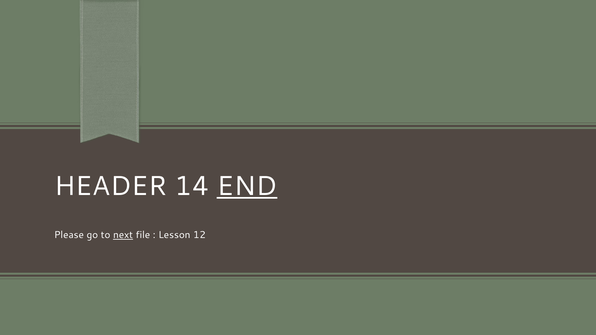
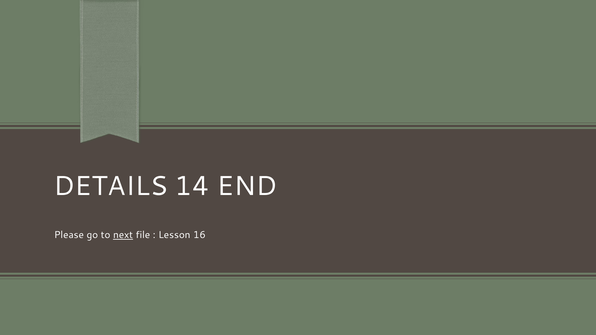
HEADER: HEADER -> DETAILS (111, 186)
END underline: present -> none (247, 186)
12: 12 -> 16 (199, 235)
